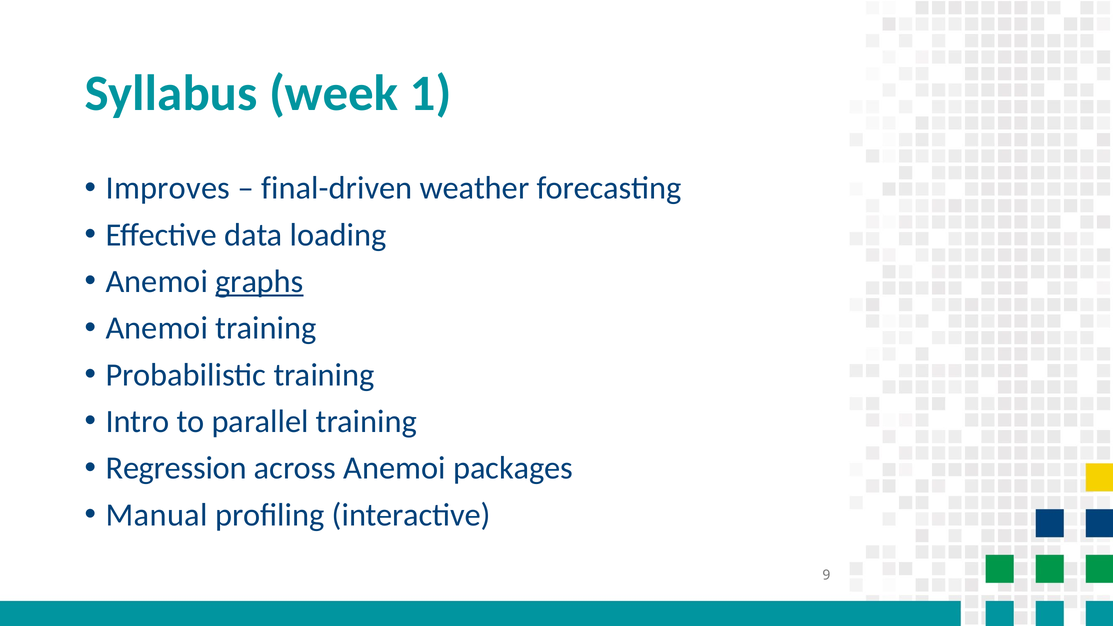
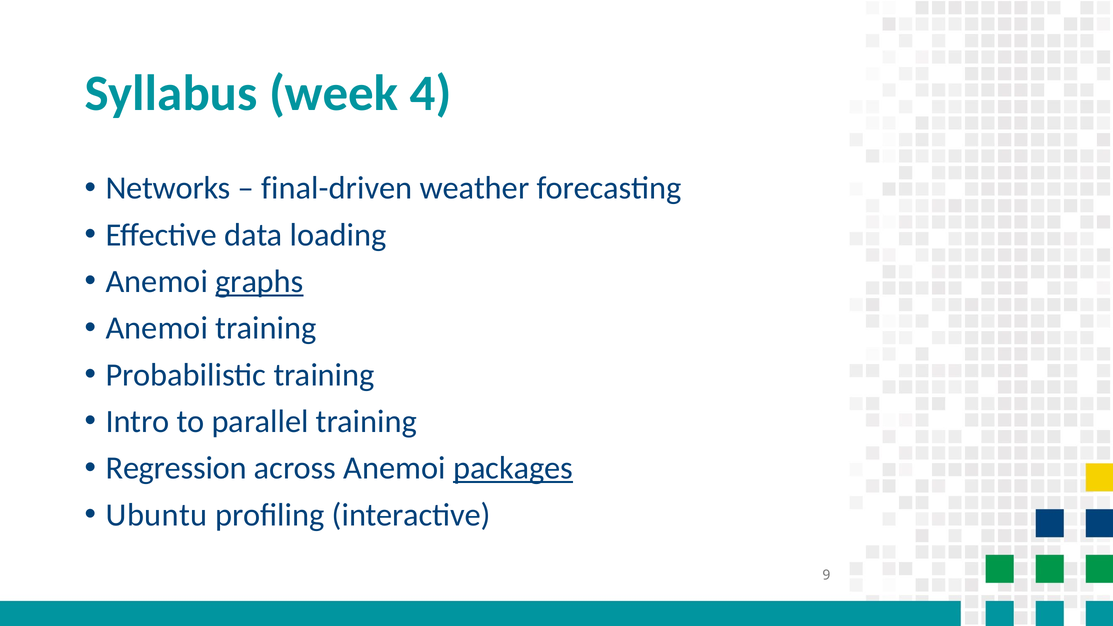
1: 1 -> 4 (431, 93)
Improves: Improves -> Networks (168, 188)
packages underline: none -> present (513, 468)
Manual: Manual -> Ubuntu (157, 515)
